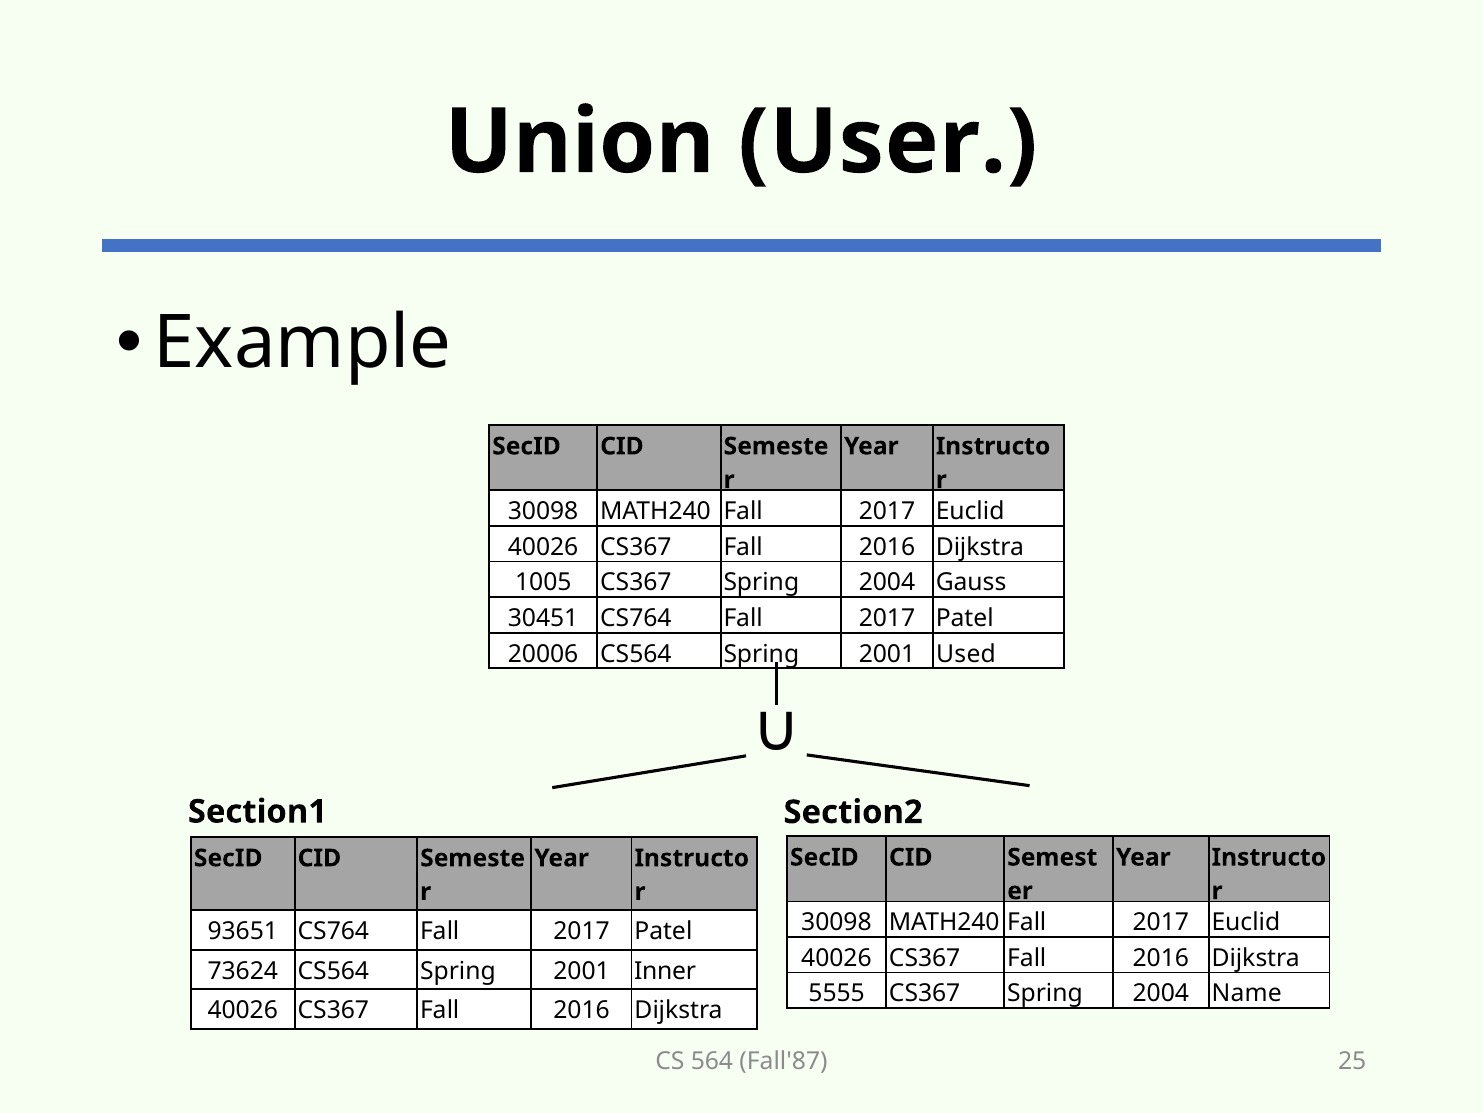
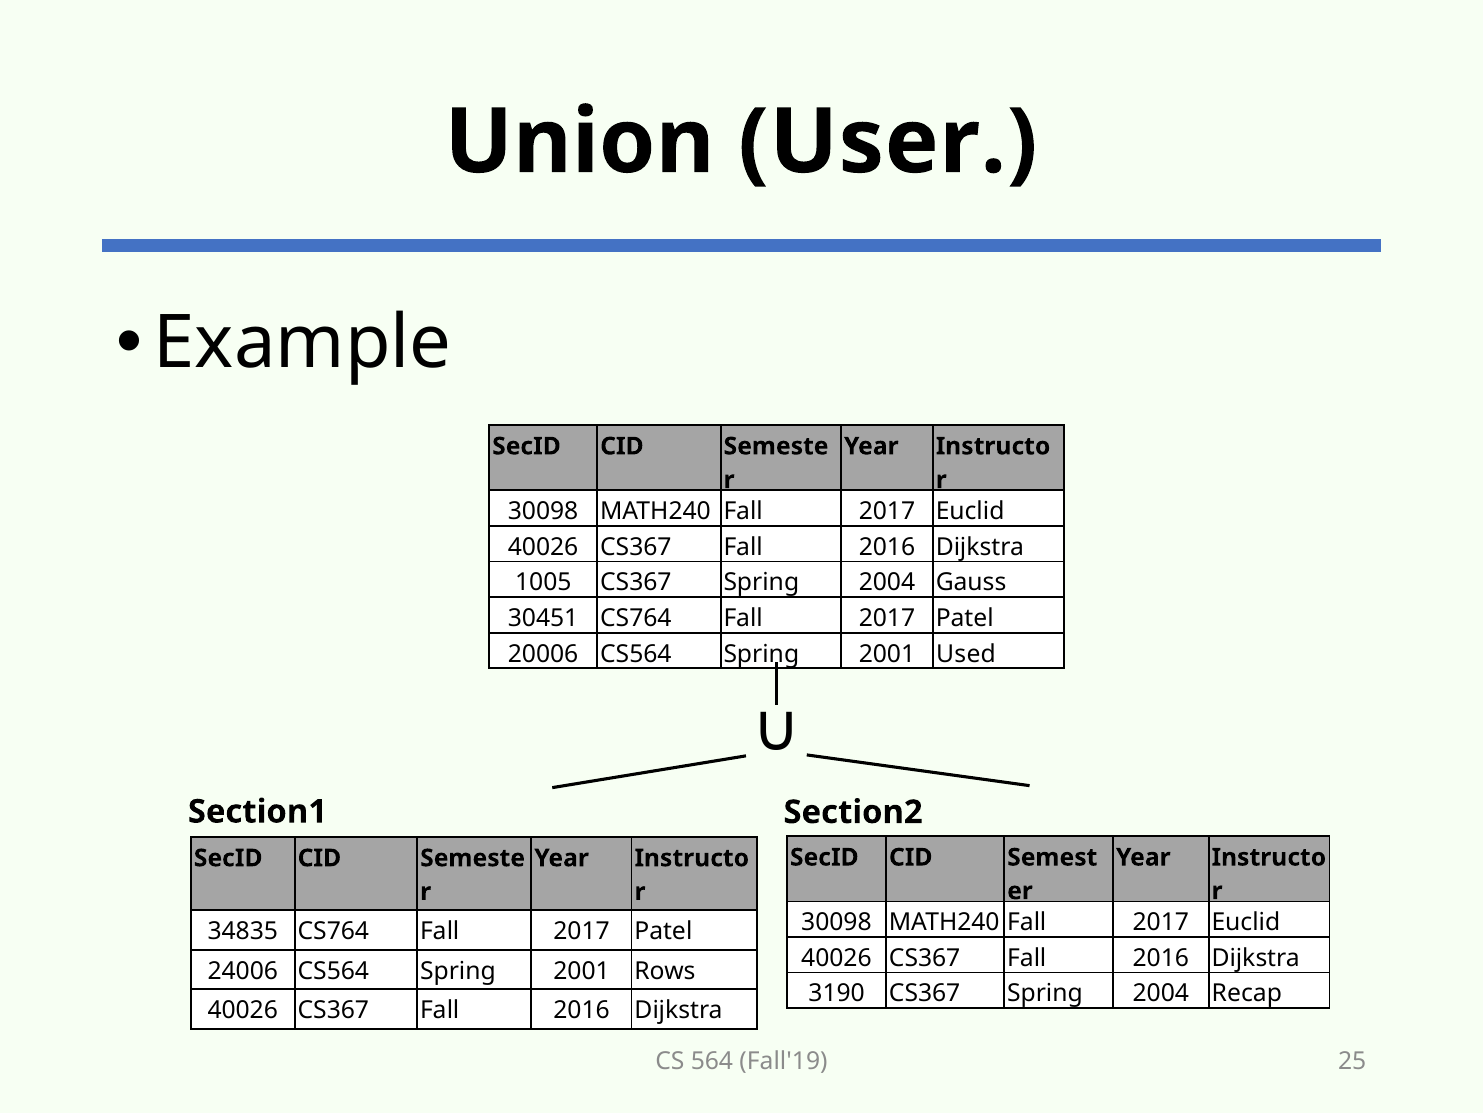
93651: 93651 -> 34835 (243, 931)
73624: 73624 -> 24006 (243, 970)
Inner: Inner -> Rows (665, 970)
5555: 5555 -> 3190 (837, 993)
Name: Name -> Recap (1247, 993)
Fall'87: Fall'87 -> Fall'19 (784, 1060)
